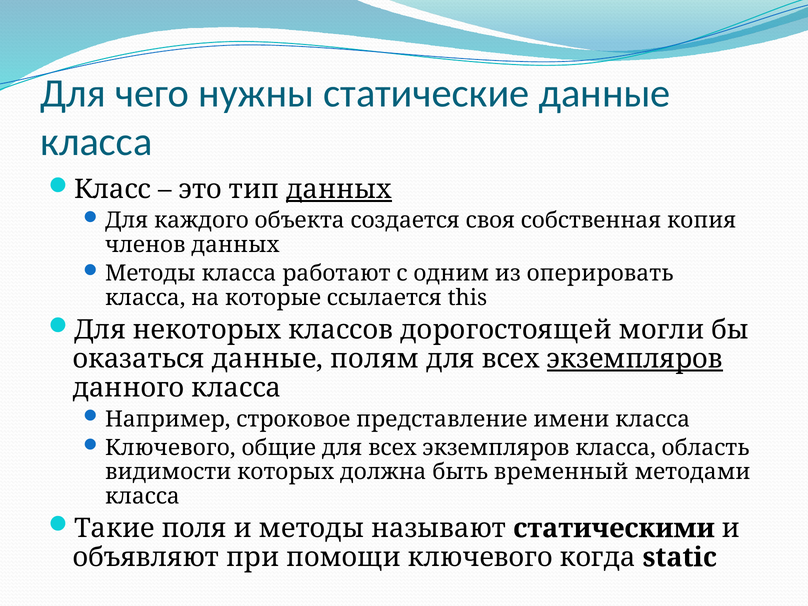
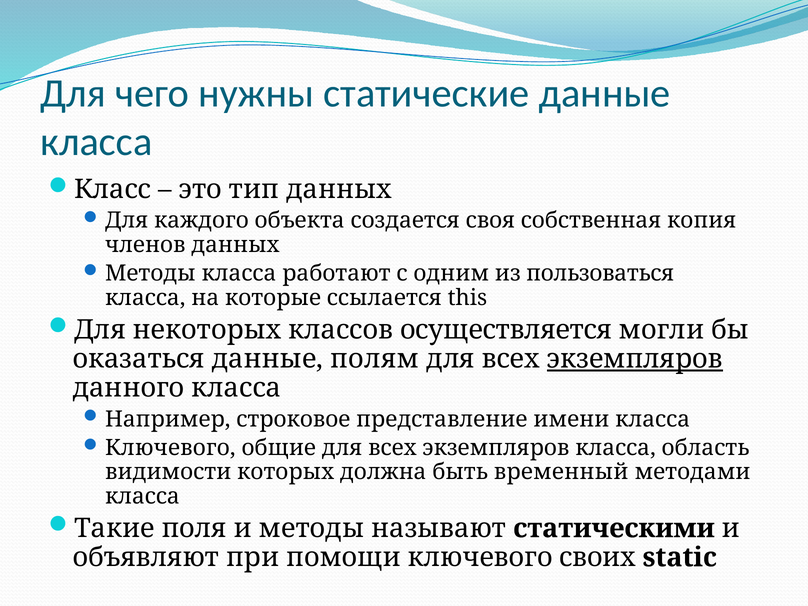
данных underline: present -> none (339, 189)
оперировать: оперировать -> пользоваться (600, 274)
дорогостоящей: дорогостоящей -> осуществляется (506, 330)
когда: когда -> своих (598, 557)
